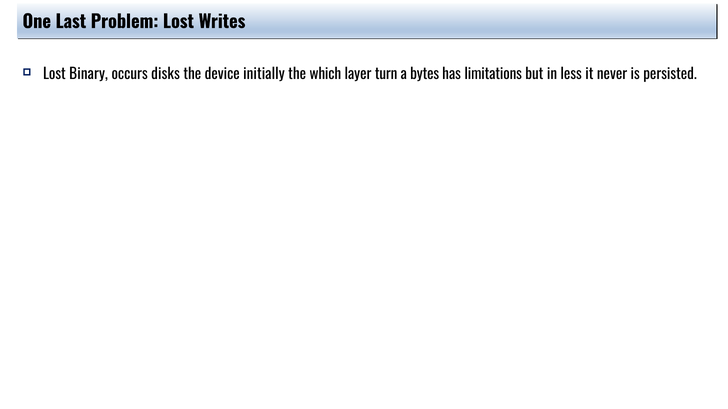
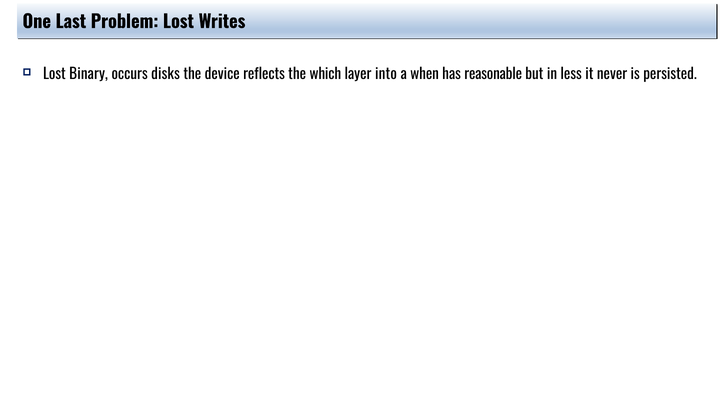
initially: initially -> reflects (264, 75)
turn: turn -> into (386, 75)
bytes: bytes -> when (425, 75)
limitations: limitations -> reasonable (493, 75)
